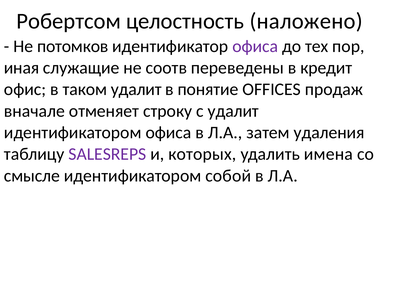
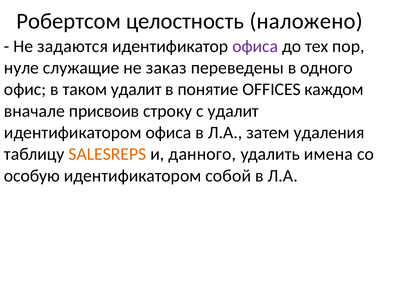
потомков: потомков -> задаются (73, 46)
иная: иная -> нуле (21, 68)
соотв: соотв -> заказ (166, 68)
кредит: кредит -> одного (326, 68)
продаж: продаж -> каждом (334, 90)
отменяет: отменяет -> присвоив (104, 111)
SALESREPS colour: purple -> orange (107, 154)
которых: которых -> данного (202, 154)
смысле: смысле -> особую (32, 176)
